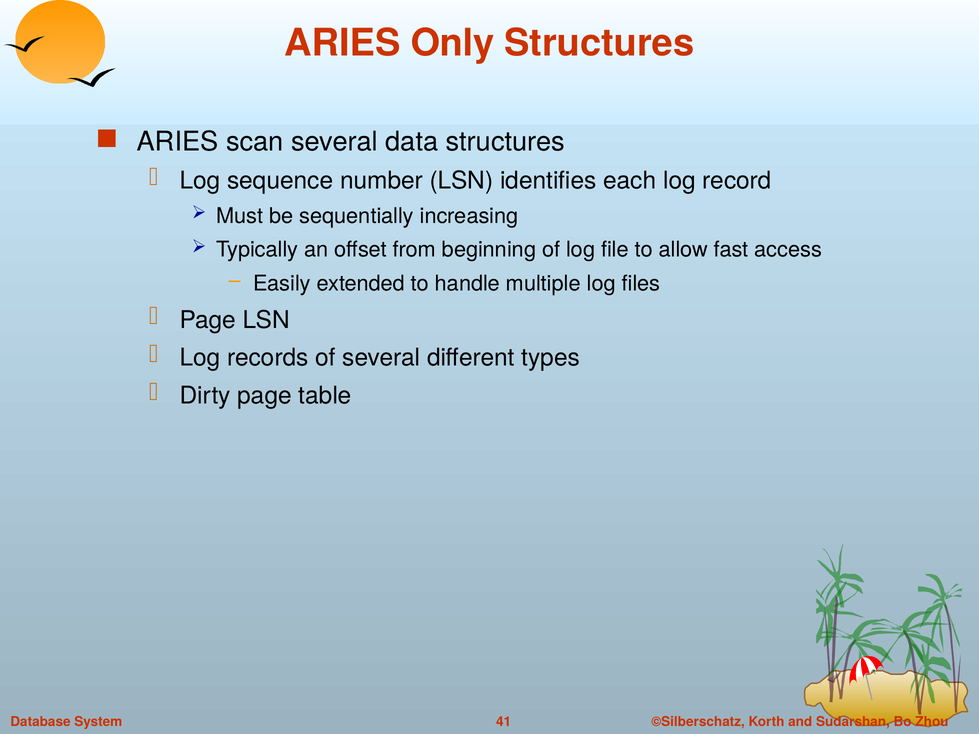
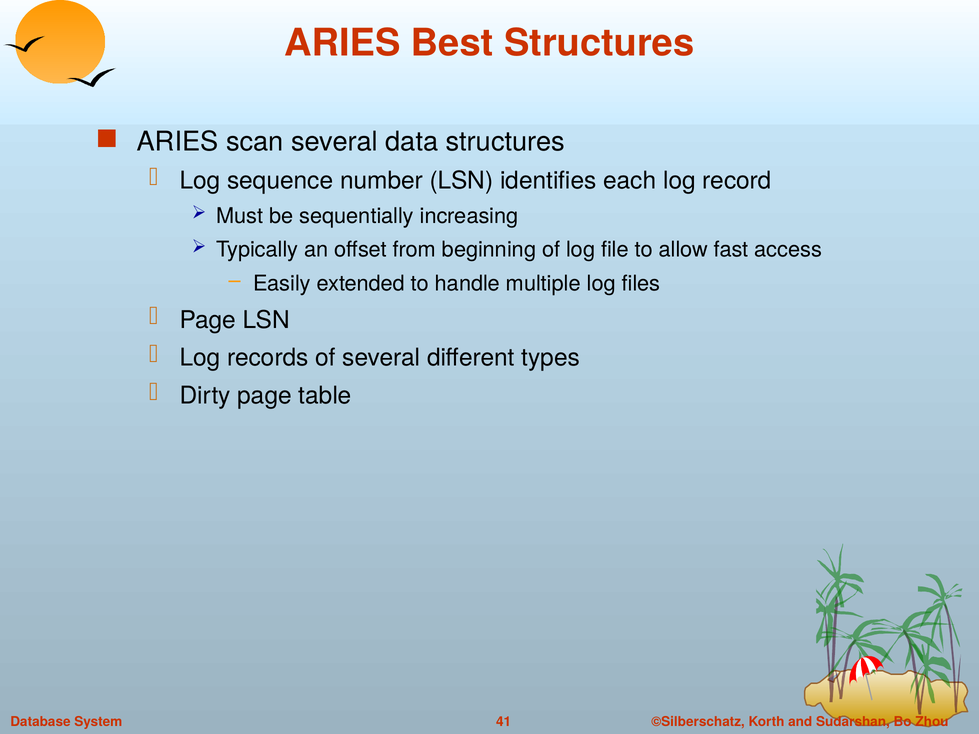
Only: Only -> Best (452, 43)
